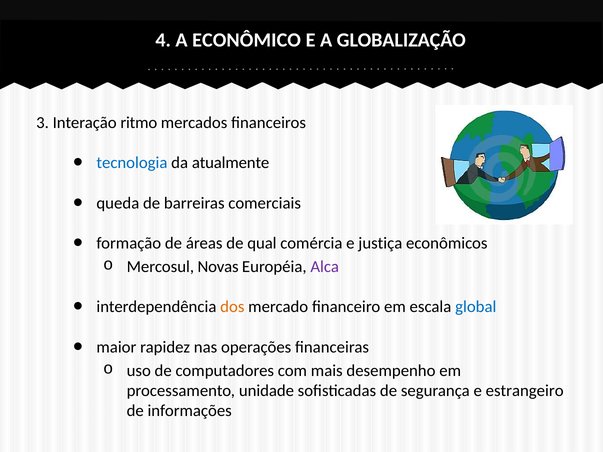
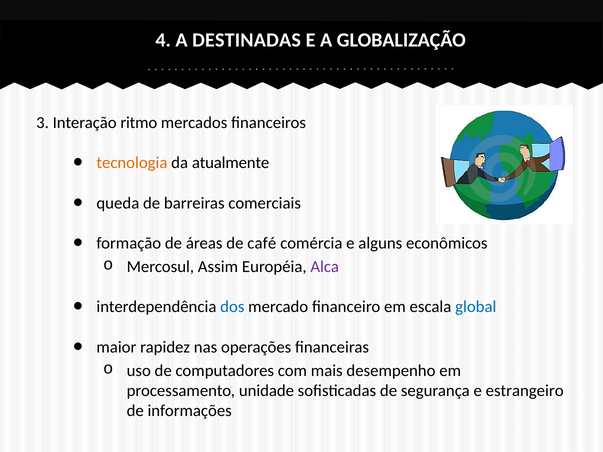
ECONÔMICO: ECONÔMICO -> DESTINADAS (247, 40)
tecnologia colour: blue -> orange (132, 163)
qual: qual -> café (262, 243)
justiça: justiça -> alguns (380, 243)
Novas: Novas -> Assim (218, 267)
dos colour: orange -> blue (232, 307)
